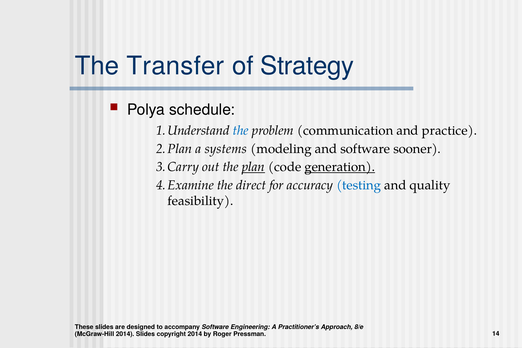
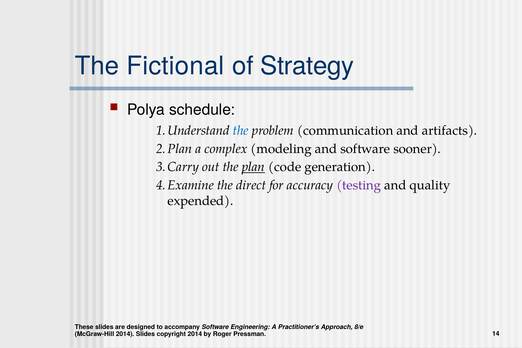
Transfer: Transfer -> Fictional (175, 66)
practice: practice -> artifacts (450, 130)
systems: systems -> complex (226, 149)
generation underline: present -> none (340, 167)
testing colour: blue -> purple (359, 185)
feasibility: feasibility -> expended (200, 201)
